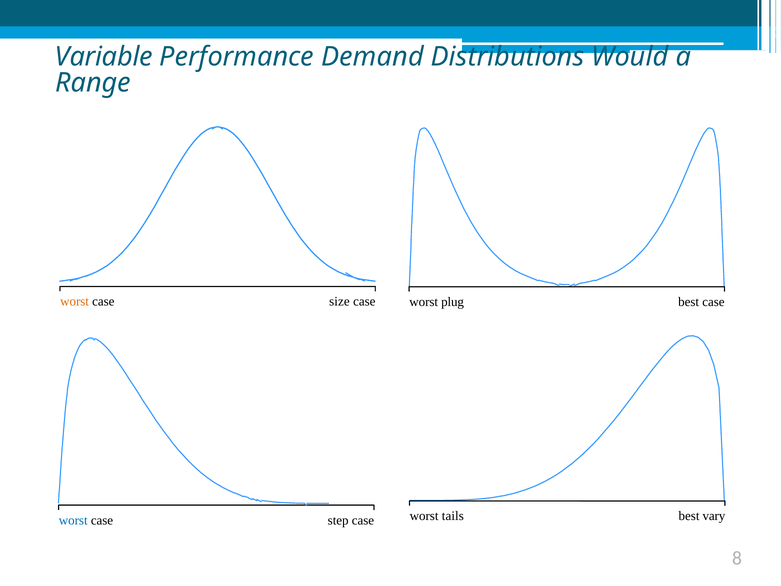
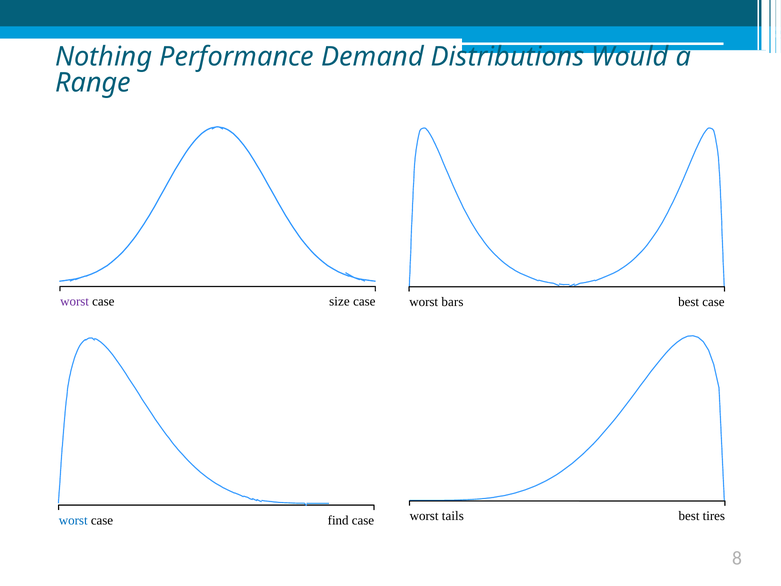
Variable: Variable -> Nothing (104, 57)
worst colour: orange -> purple (75, 302)
plug: plug -> bars (452, 302)
vary: vary -> tires (714, 516)
step: step -> find (338, 520)
